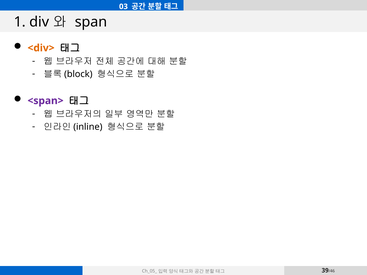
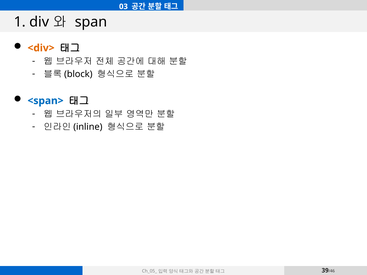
<span> colour: purple -> blue (46, 101)
